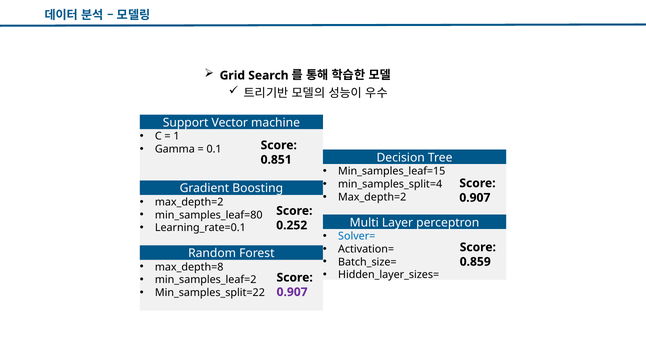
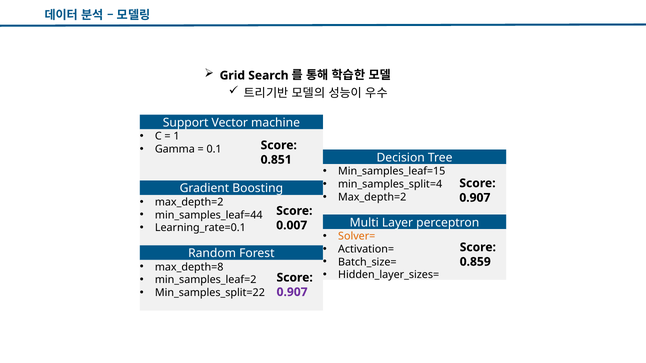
min_samples_leaf=80: min_samples_leaf=80 -> min_samples_leaf=44 (209, 215)
0.252: 0.252 -> 0.007 (292, 226)
Solver= colour: blue -> orange (357, 236)
